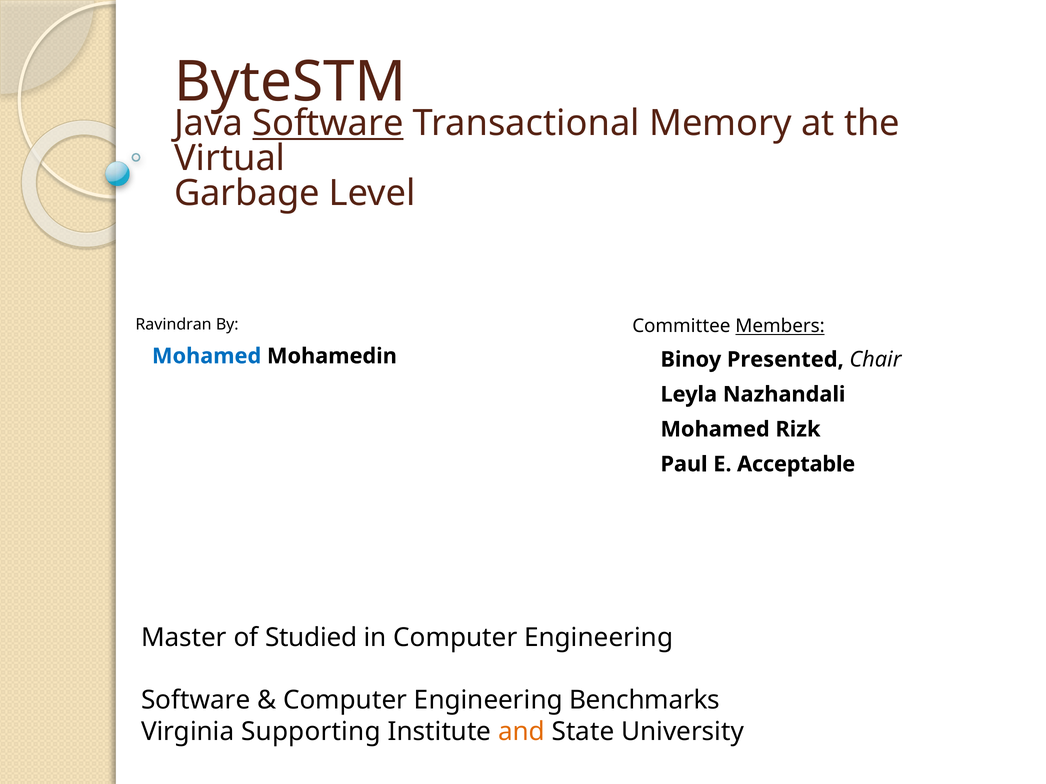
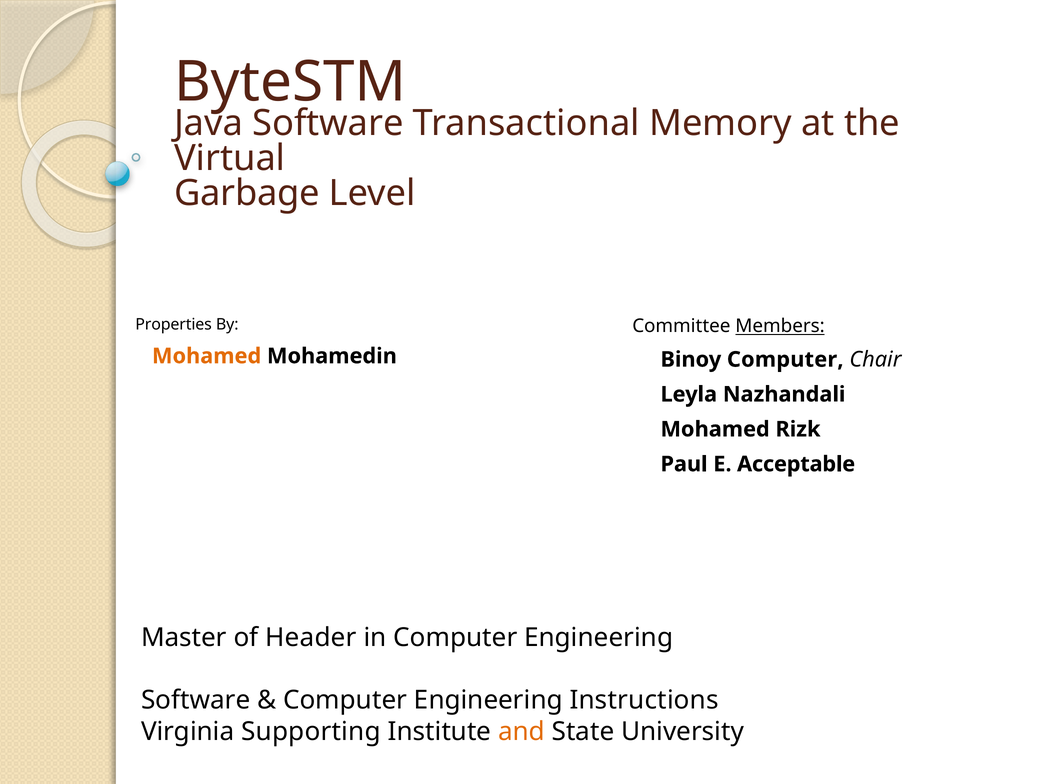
Software underline: present -> none (328, 124)
Ravindran: Ravindran -> Properties (174, 325)
Mohamed colour: blue -> orange (207, 356)
Binoy Presented: Presented -> Computer (785, 360)
Studied: Studied -> Header (311, 638)
Benchmarks: Benchmarks -> Instructions (644, 701)
